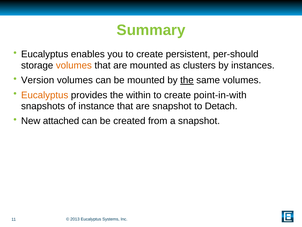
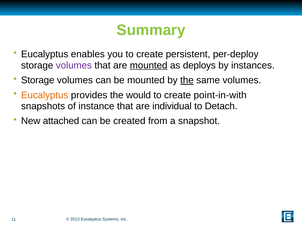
per-should: per-should -> per-deploy (236, 54)
volumes colour: orange -> purple (74, 65)
mounted underline: none -> present (149, 65)
clusters: clusters -> deploys (199, 65)
Version: Version -> Storage (38, 80)
within: within -> would (138, 95)
are snapshot: snapshot -> individual (172, 106)
